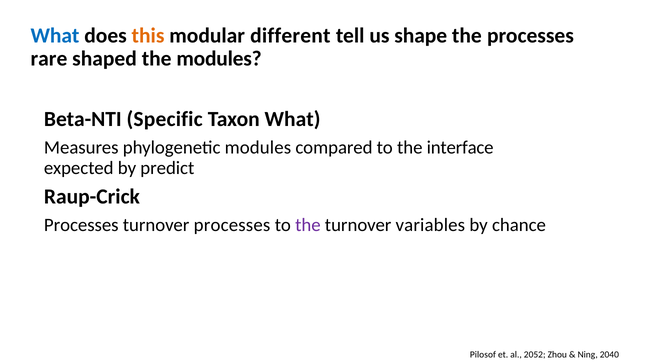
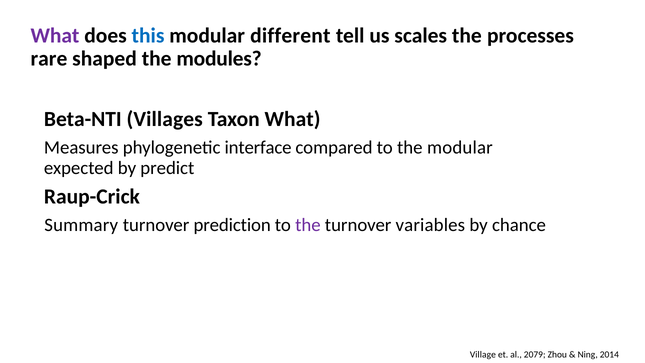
What colour: blue -> purple (55, 35)
this colour: orange -> blue (148, 35)
shape: shape -> scales (421, 35)
Specific: Specific -> Villages (165, 119)
phylogenetic modules: modules -> interface (258, 148)
the interface: interface -> modular (460, 148)
Processes: Processes -> Summary (81, 225)
turnover processes: processes -> prediction (232, 225)
Pilosof: Pilosof -> Village (483, 355)
2052: 2052 -> 2079 (535, 355)
2040: 2040 -> 2014 (609, 355)
